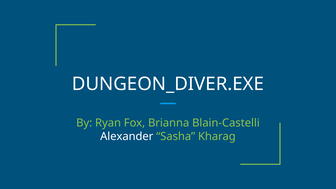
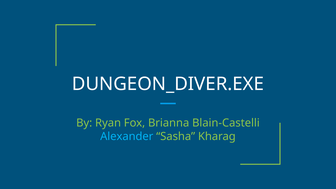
Alexander colour: white -> light blue (127, 136)
